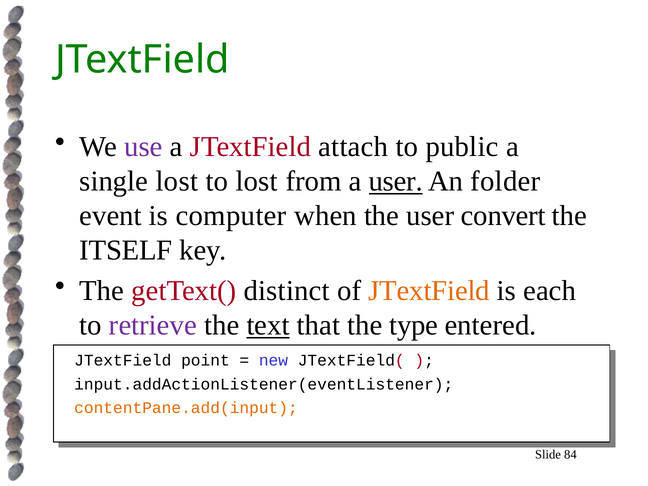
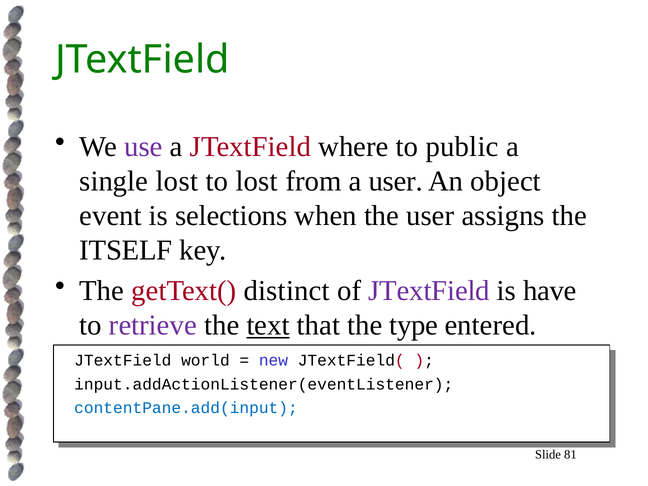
attach: attach -> where (353, 147)
user underline: present -> none (396, 181)
folder: folder -> object (506, 181)
computer: computer -> selections (231, 216)
convert: convert -> assigns (503, 216)
JTextField colour: orange -> purple (429, 291)
each: each -> have (550, 291)
point: point -> world (205, 360)
contentPane.add(input colour: orange -> blue (186, 408)
84: 84 -> 81 (570, 454)
